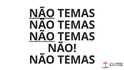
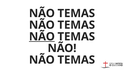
NÃO underline: present -> none (42, 13)
